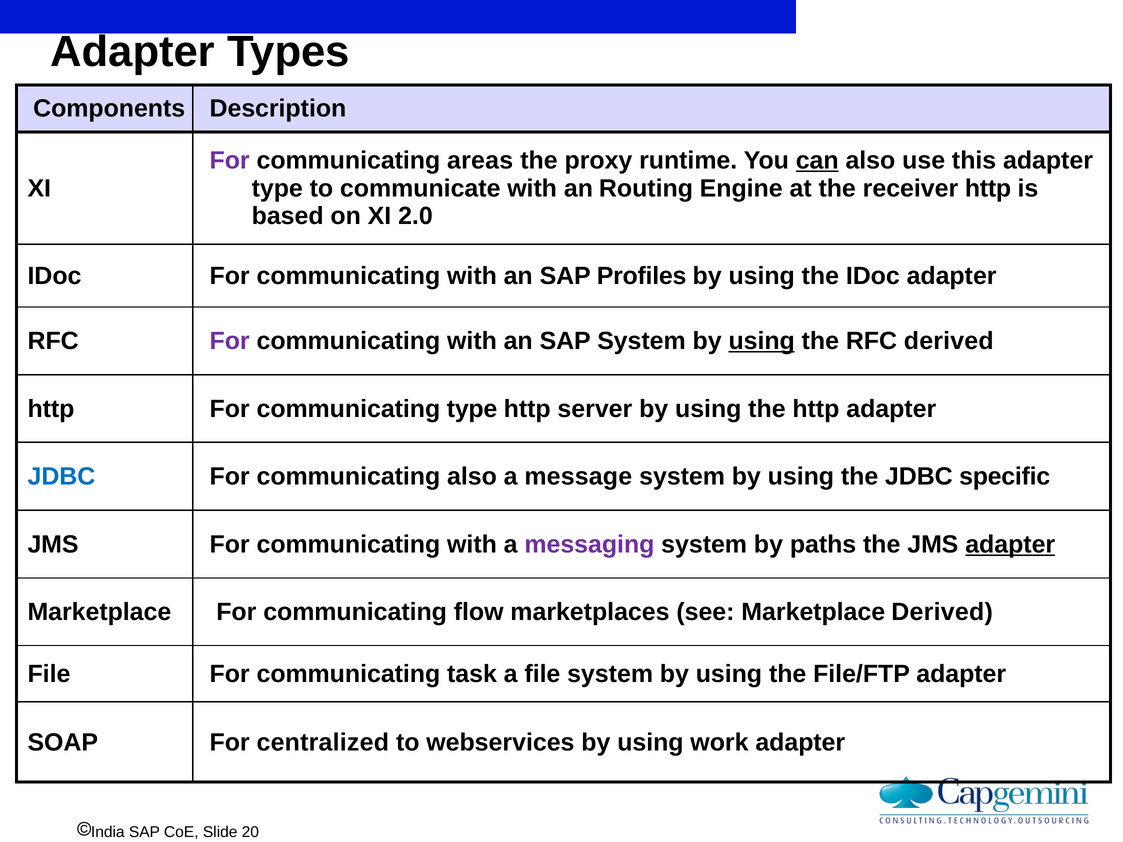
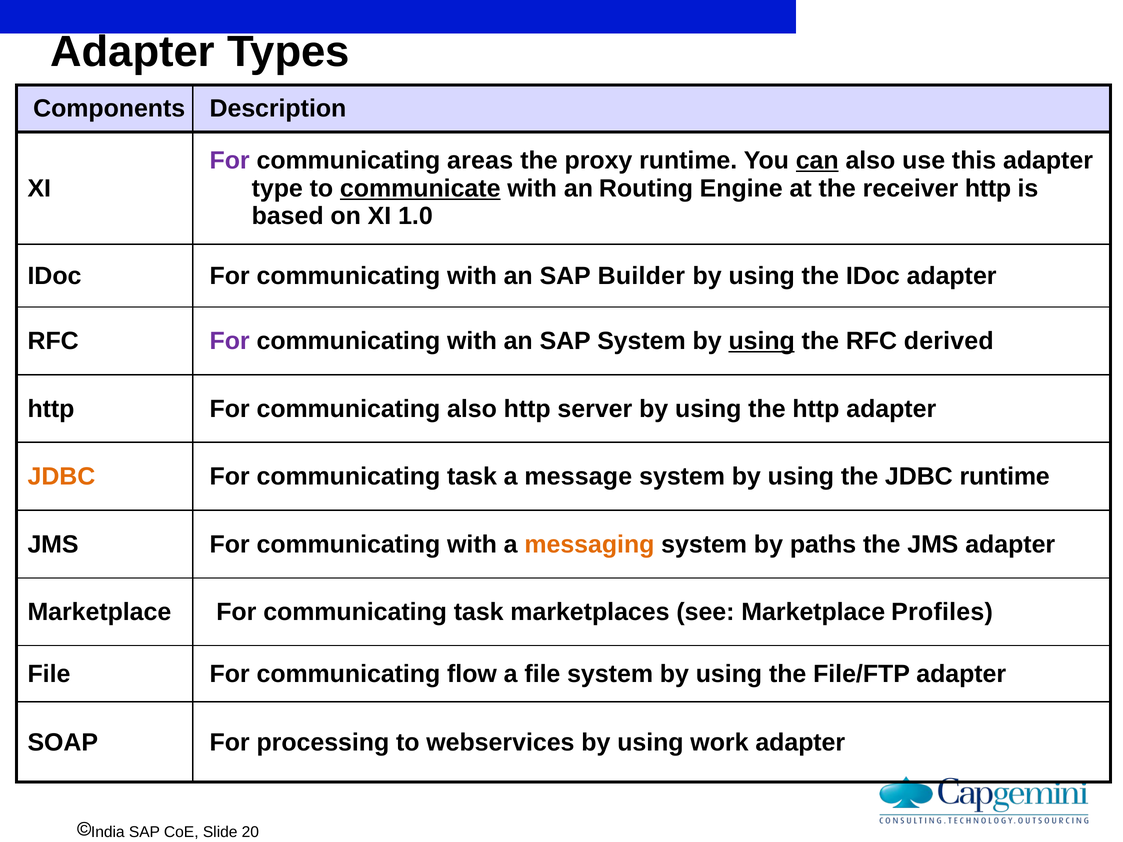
communicate underline: none -> present (420, 188)
2.0: 2.0 -> 1.0 (415, 216)
Profiles: Profiles -> Builder (641, 276)
communicating type: type -> also (472, 409)
JDBC colour: blue -> orange (61, 477)
also: also -> task (472, 477)
JDBC specific: specific -> runtime (1005, 477)
messaging colour: purple -> orange (589, 545)
adapter underline: present -> none (1010, 545)
Marketplace For communicating flow: flow -> task (479, 612)
Marketplace Derived: Derived -> Profiles (942, 612)
task: task -> flow (472, 674)
centralized: centralized -> processing (323, 743)
